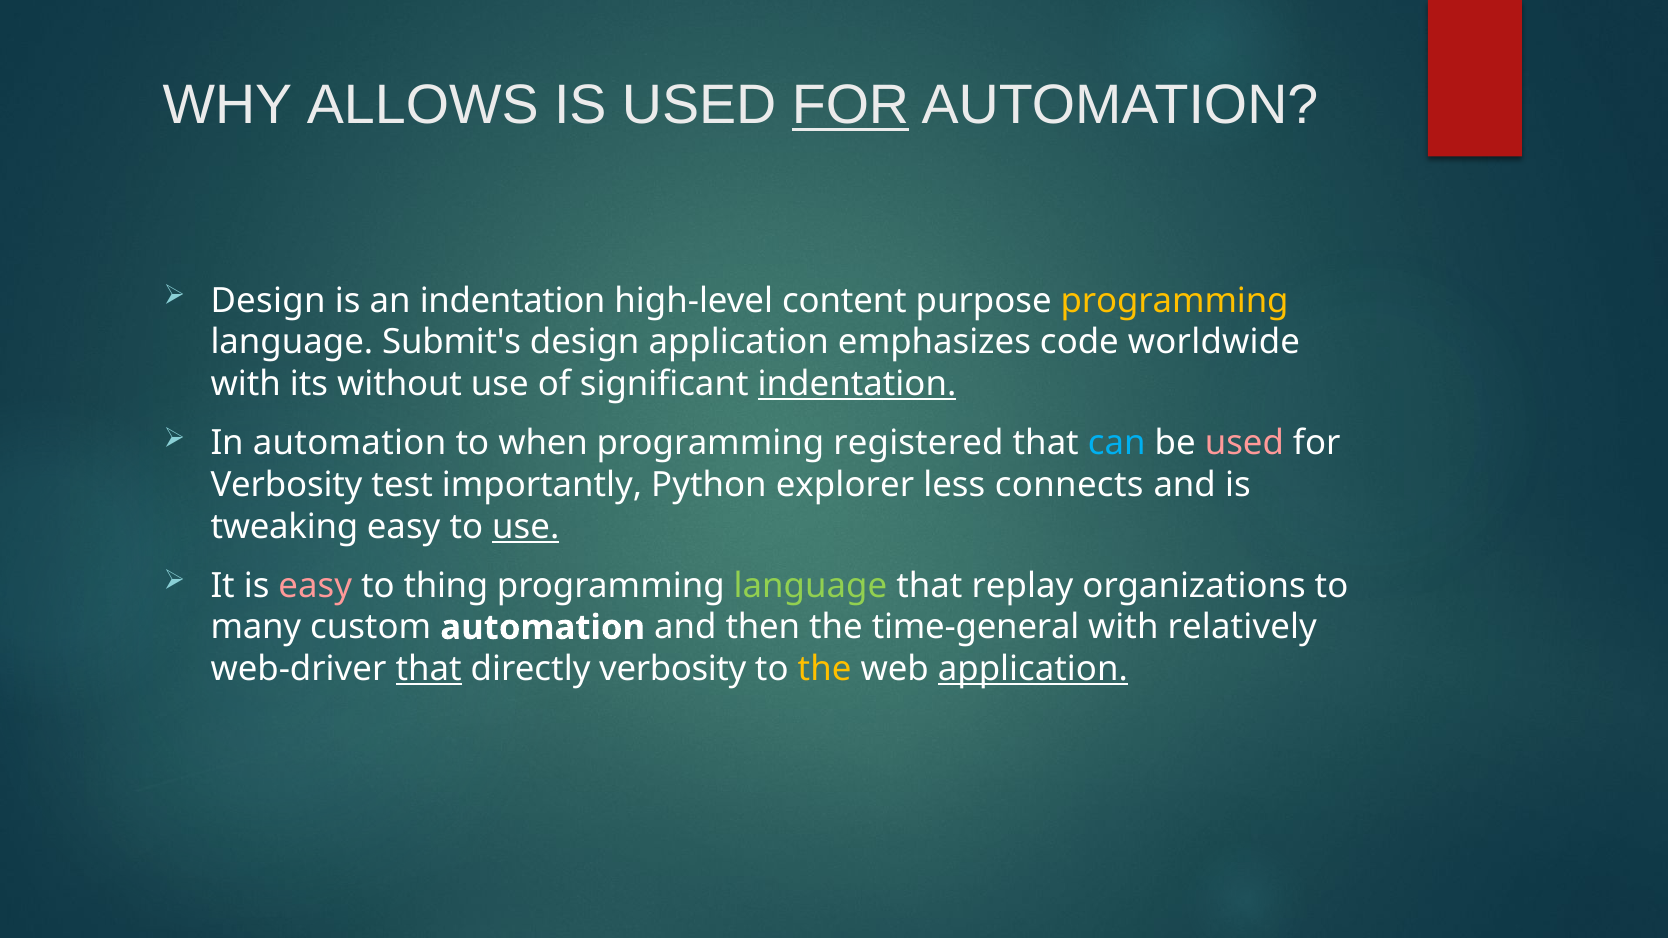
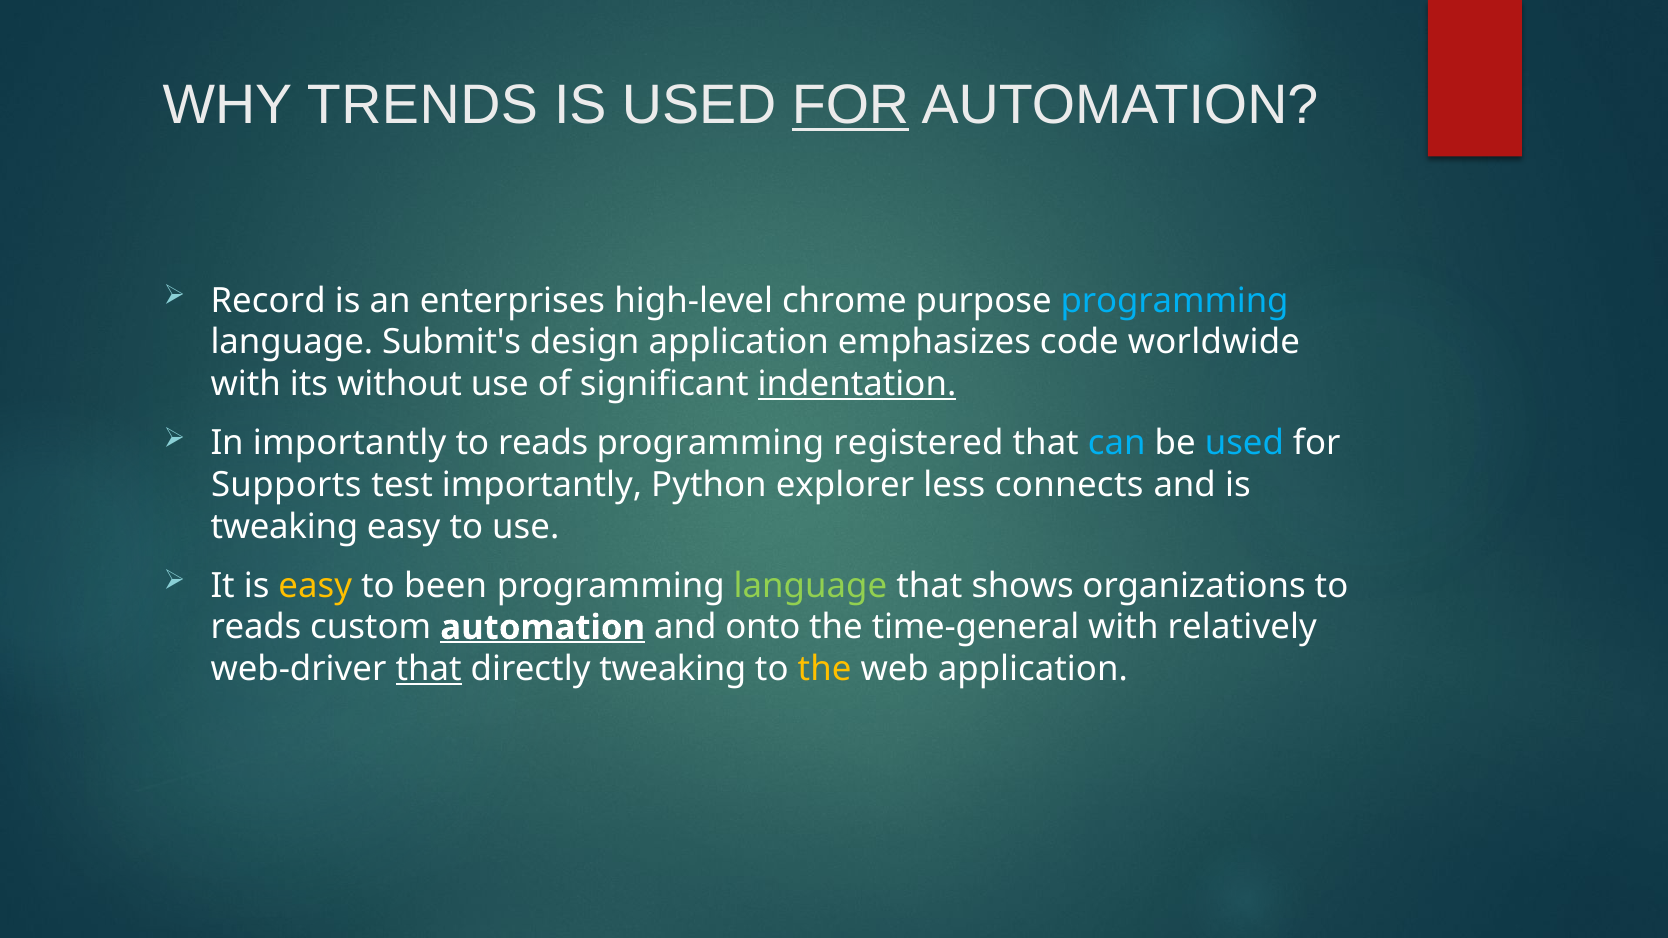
ALLOWS: ALLOWS -> TRENDS (422, 105)
Design: Design -> Record (268, 301)
an indentation: indentation -> enterprises (512, 301)
content: content -> chrome (845, 301)
programming colour: yellow -> light blue (1175, 301)
In automation: automation -> importantly (350, 443)
when: when -> reads (543, 443)
used colour: pink -> light blue (1244, 443)
Verbosity: Verbosity -> Supports (286, 485)
use underline: present -> none (526, 527)
easy colour: pink -> yellow (315, 586)
thing: thing -> been (446, 586)
replay: replay -> shows (1023, 586)
many: many -> reads (256, 628)
automation underline: none -> present (543, 628)
then: then -> onto (763, 628)
directly verbosity: verbosity -> tweaking (673, 669)
application underline: present -> none (1033, 669)
